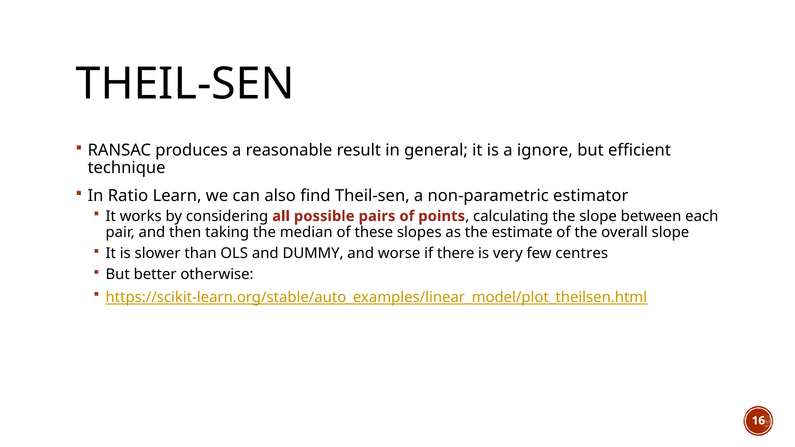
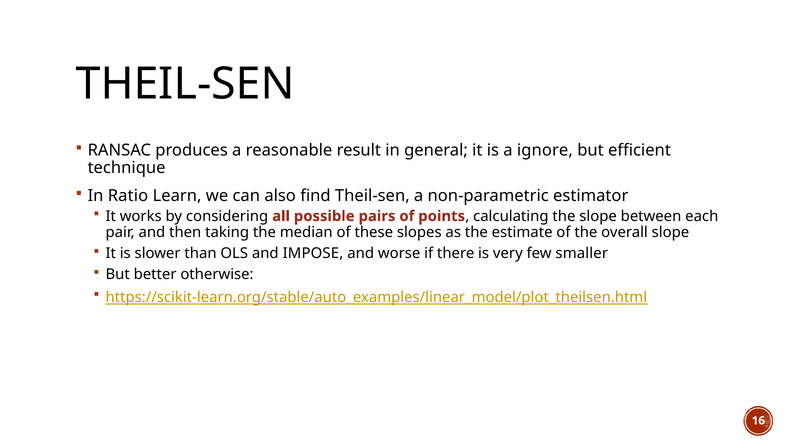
DUMMY: DUMMY -> IMPOSE (313, 253)
centres: centres -> smaller (582, 253)
